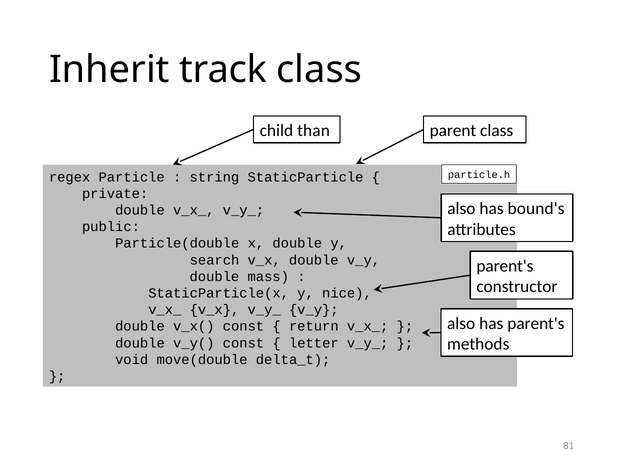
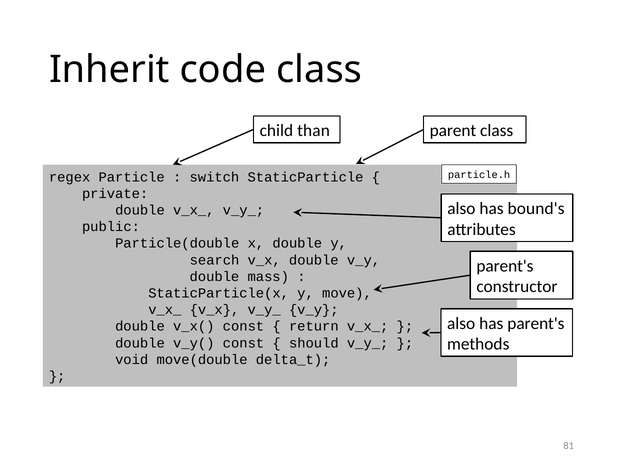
track: track -> code (223, 70)
string: string -> switch (214, 177)
nice: nice -> move (347, 293)
letter: letter -> should (314, 343)
